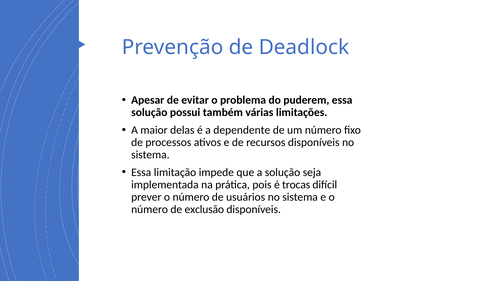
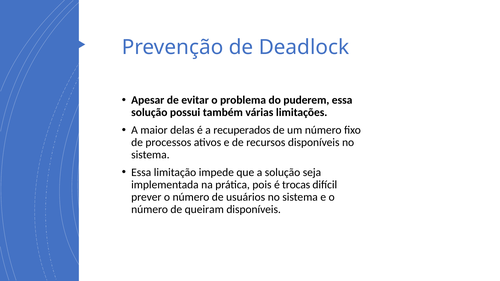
dependente: dependente -> recuperados (242, 130)
exclusão: exclusão -> queiram (204, 210)
